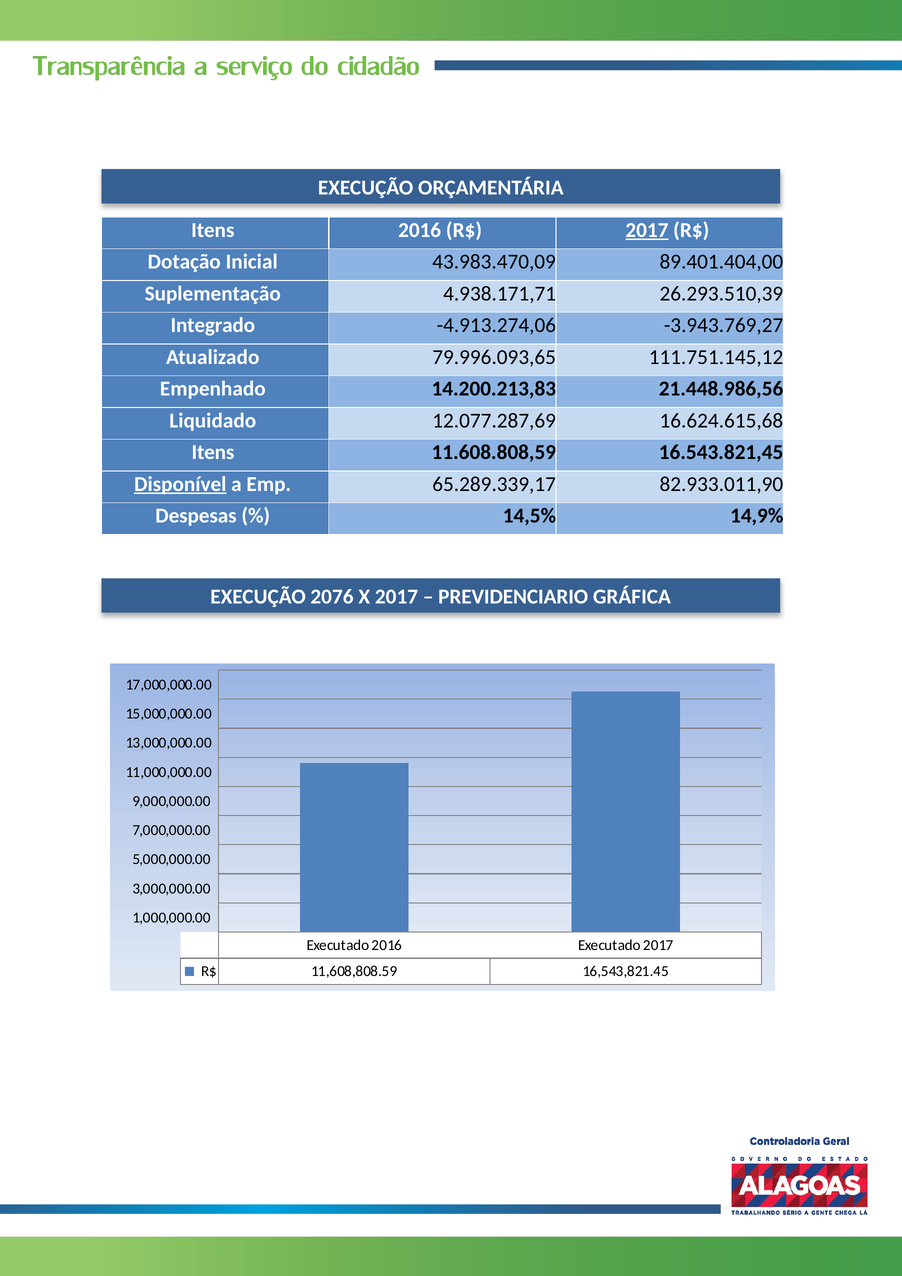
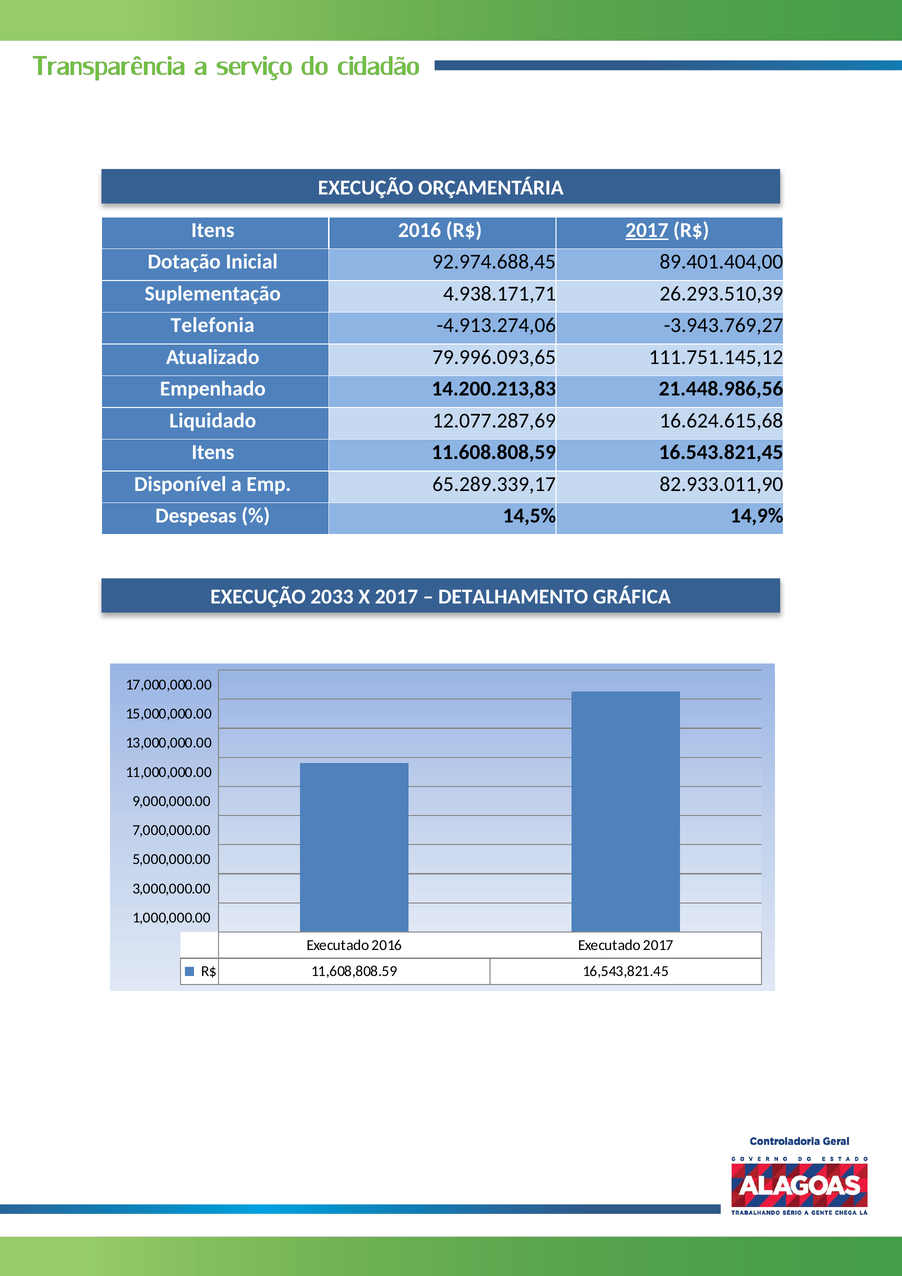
43.983.470,09: 43.983.470,09 -> 92.974.688,45 (494, 262)
Integrado: Integrado -> Telefonia (213, 325)
Disponível underline: present -> none (180, 484)
2076: 2076 -> 2033 (332, 597)
PREVIDENCIARIO: PREVIDENCIARIO -> DETALHAMENTO (513, 597)
